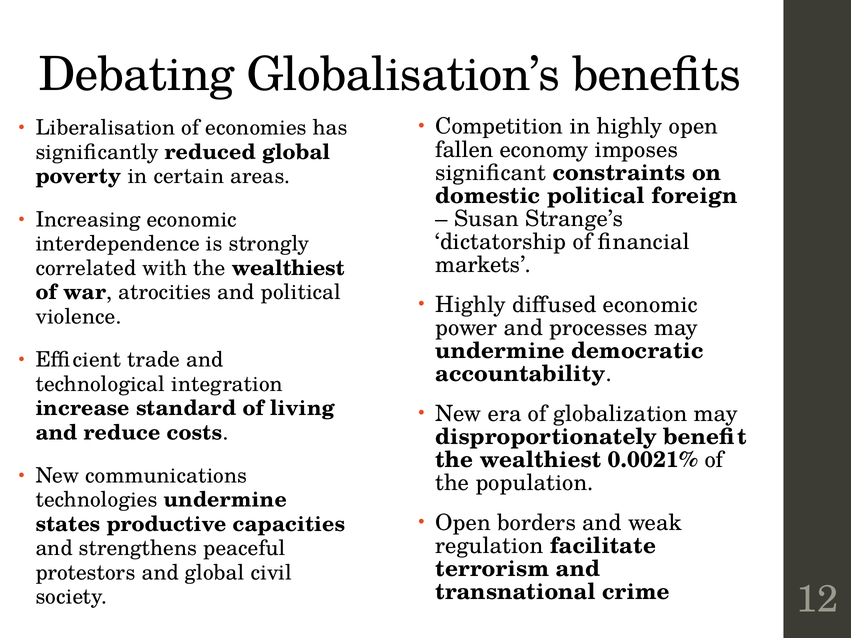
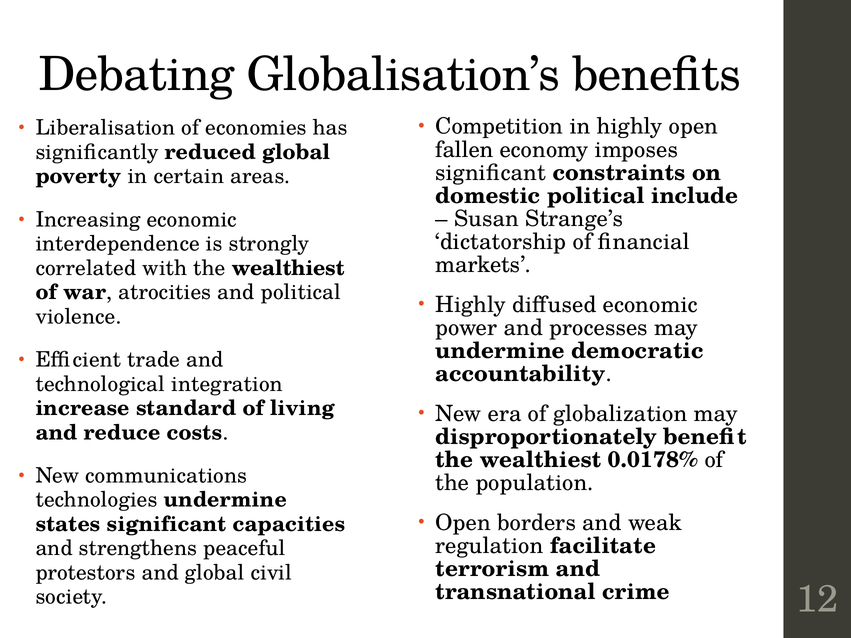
foreign: foreign -> include (695, 196)
0.0021%: 0.0021% -> 0.0178% (653, 460)
states productive: productive -> significant (167, 524)
